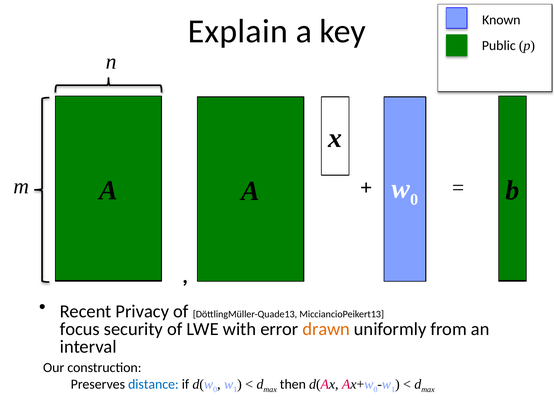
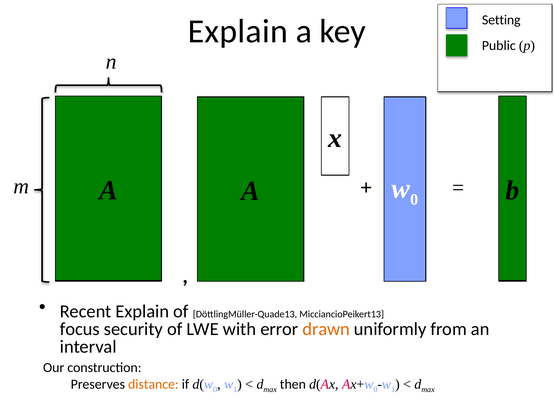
Known: Known -> Setting (501, 20)
Recent Privacy: Privacy -> Explain (142, 312)
distance colour: blue -> orange (153, 385)
